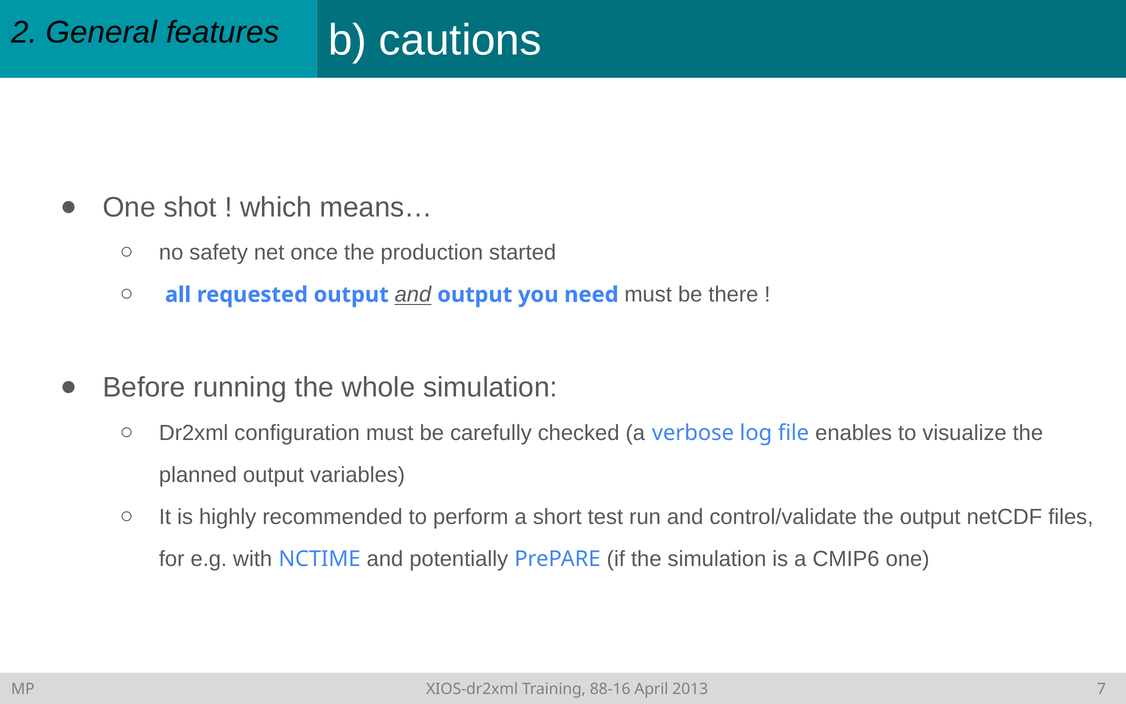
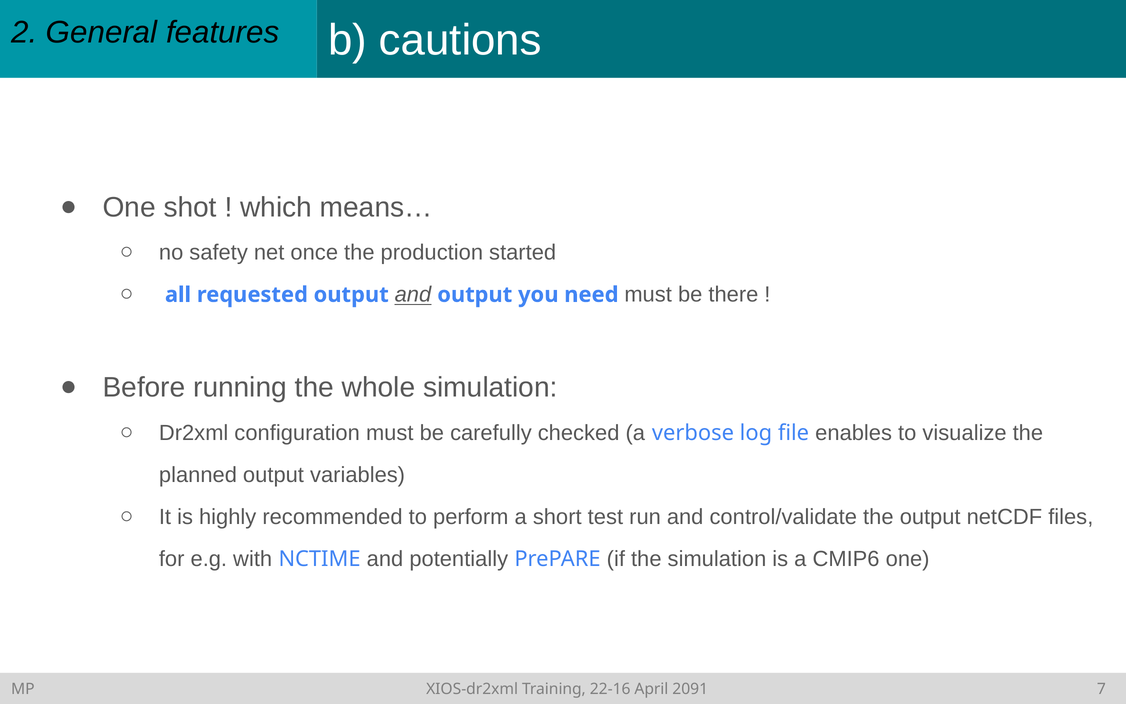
88-16: 88-16 -> 22-16 (610, 689)
2013: 2013 -> 2091 (690, 689)
